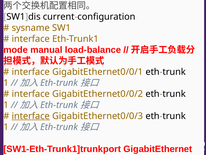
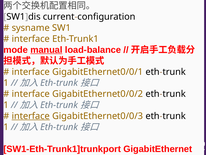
manual underline: none -> present (46, 50)
